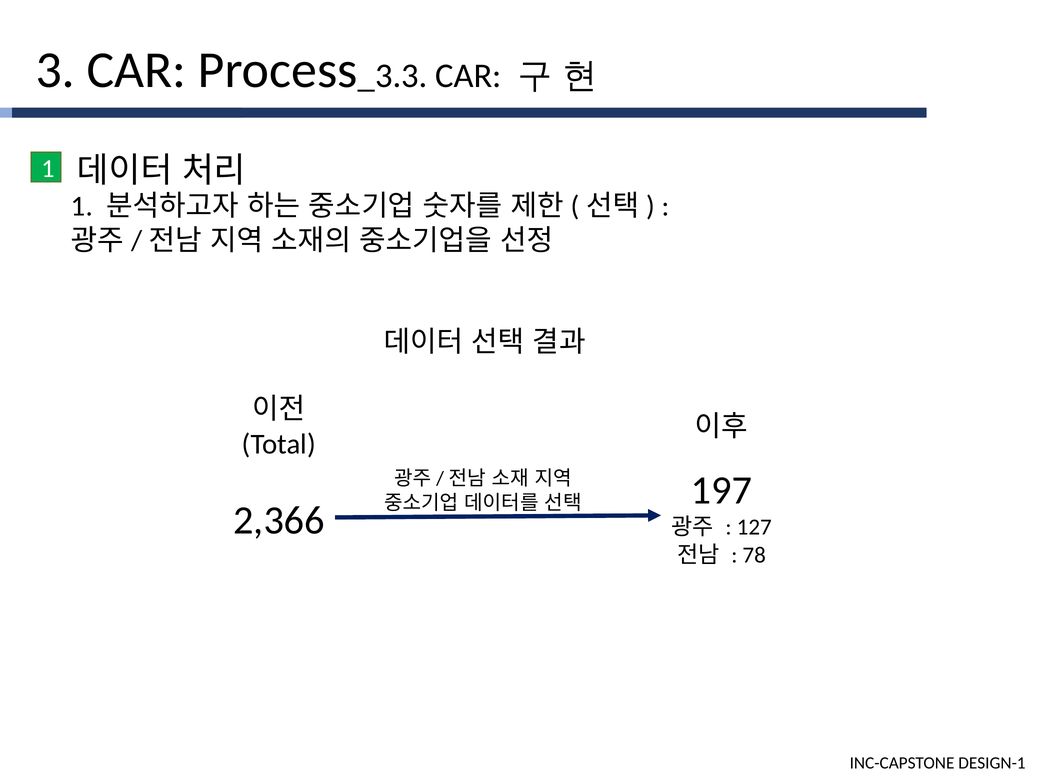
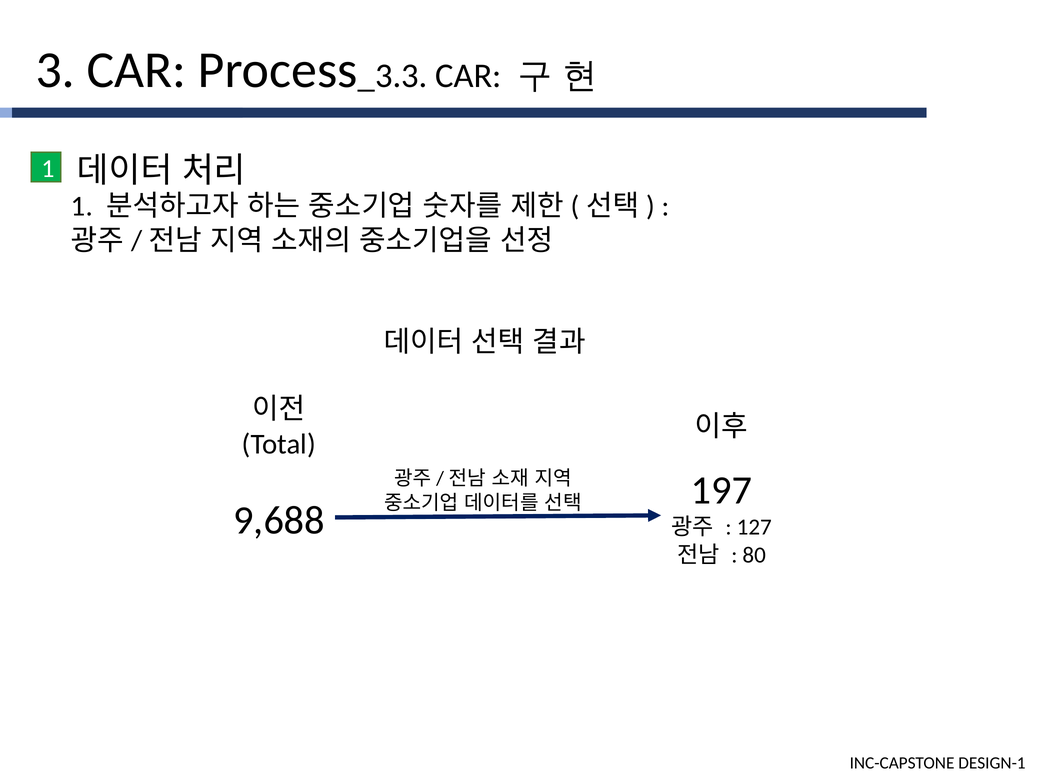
2,366: 2,366 -> 9,688 (279, 521)
78: 78 -> 80 (754, 555)
